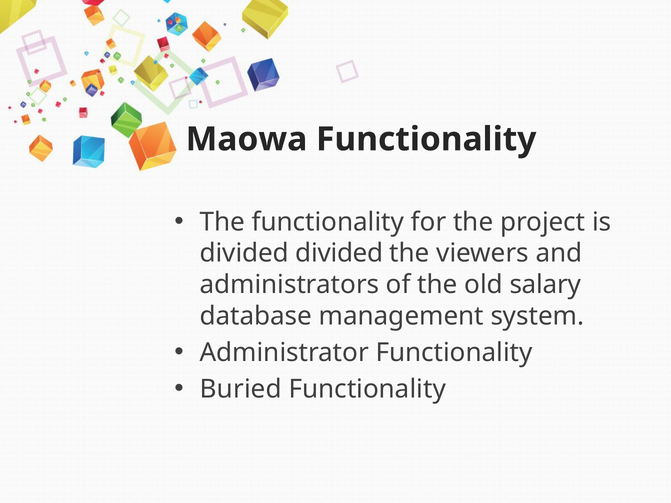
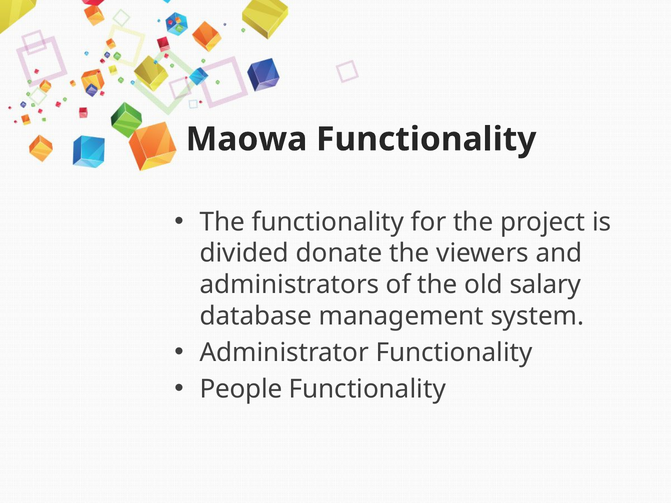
divided divided: divided -> donate (339, 253)
Buried: Buried -> People (241, 389)
